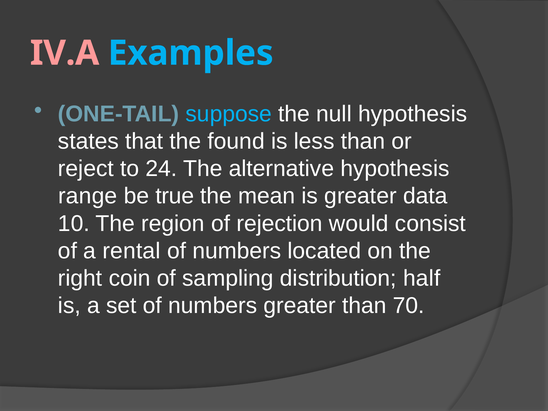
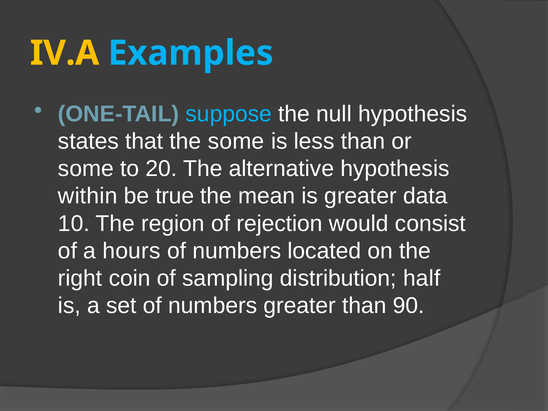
IV.A colour: pink -> yellow (65, 53)
the found: found -> some (236, 141)
reject: reject -> some (86, 169)
24: 24 -> 20 (161, 169)
range: range -> within (88, 196)
rental: rental -> hours (131, 251)
70: 70 -> 90 (409, 306)
